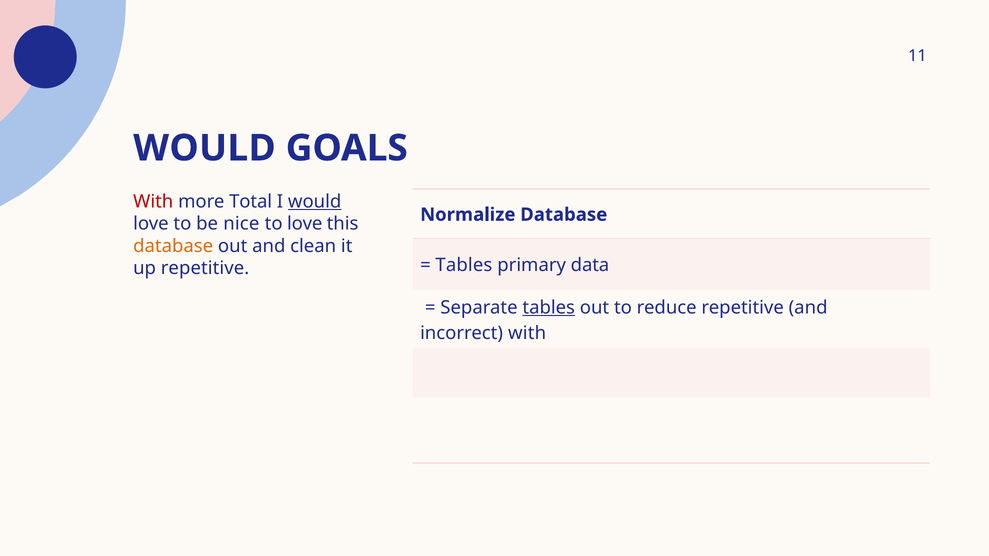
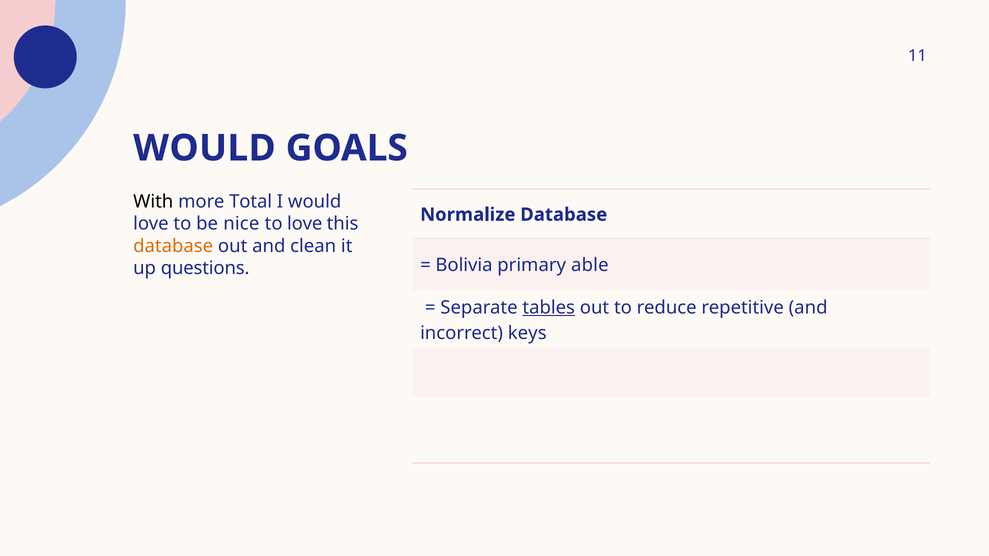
With colour: red -> black (153, 202)
would underline: present -> none (315, 202)
Tables: Tables -> Bolivia (464, 265)
data: data -> able (590, 265)
up repetitive: repetitive -> questions (205, 268)
incorrect with: with -> keys (527, 333)
